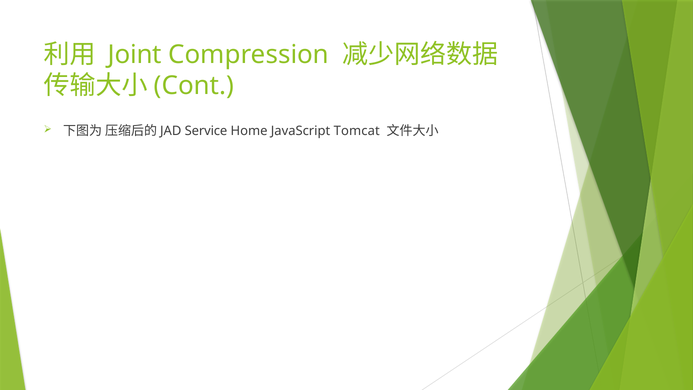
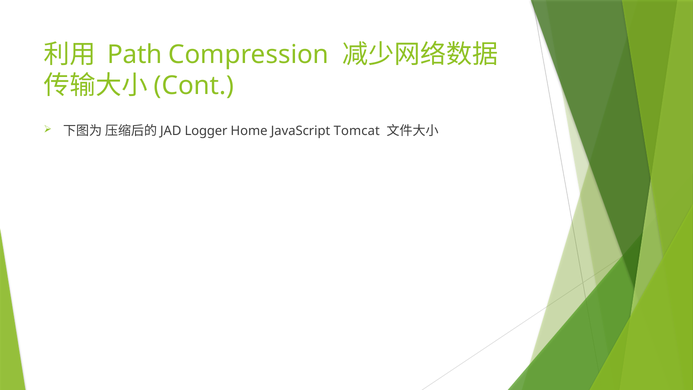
Joint: Joint -> Path (135, 55)
Service: Service -> Logger (206, 131)
